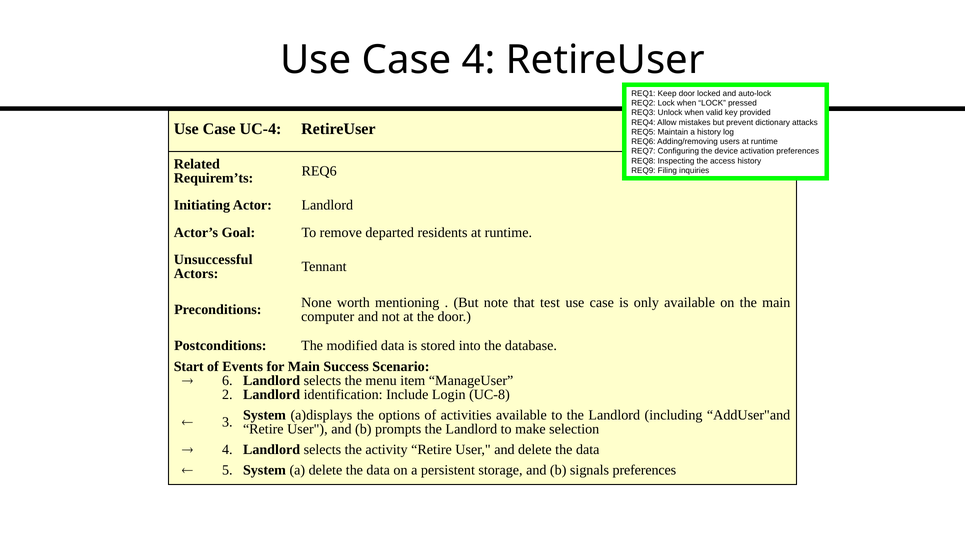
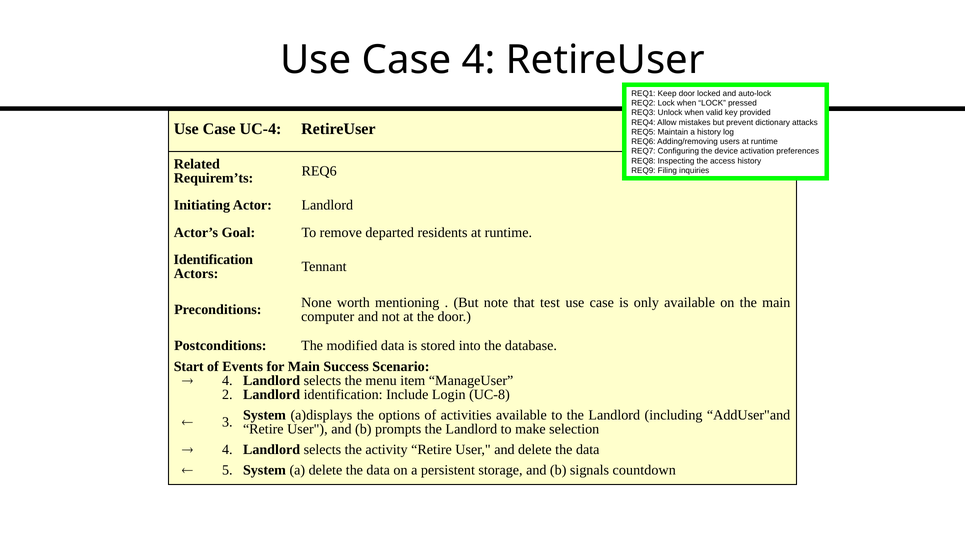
Unsuccessful: Unsuccessful -> Identification (213, 259)
6: 6 -> 4 (227, 380)
signals preferences: preferences -> countdown (644, 470)
